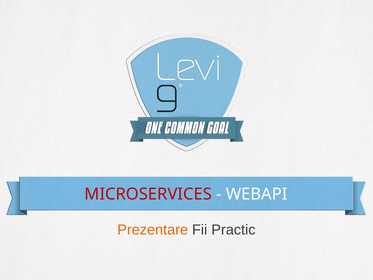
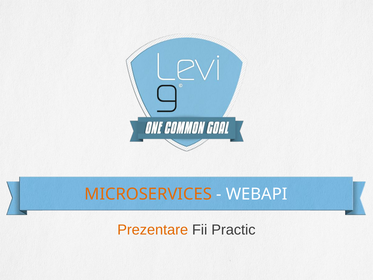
MICROSERVICES colour: red -> orange (148, 194)
